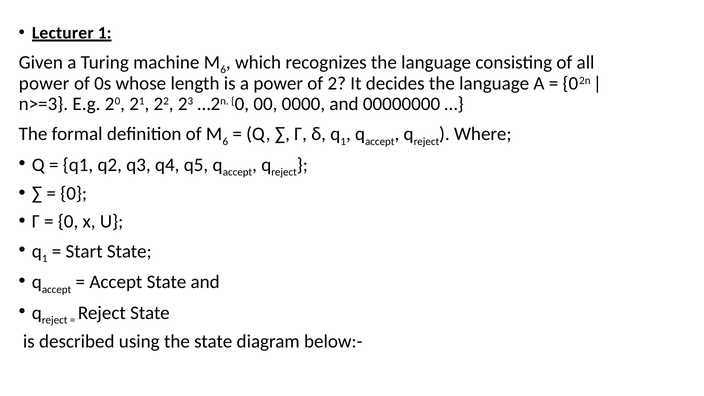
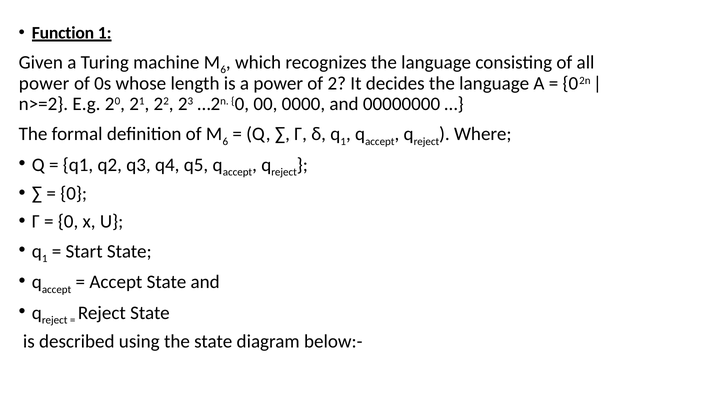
Lecturer: Lecturer -> Function (63, 33)
n>=3: n>=3 -> n>=2 (43, 104)
